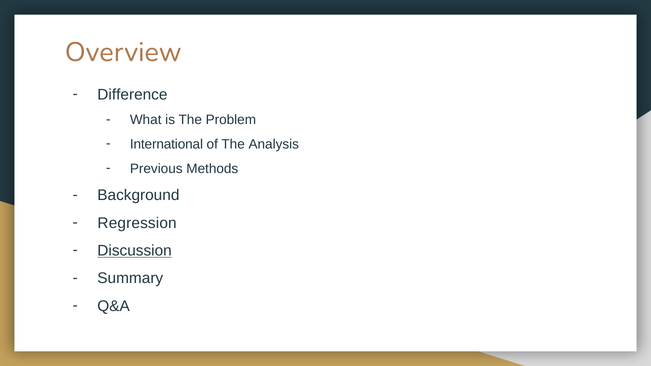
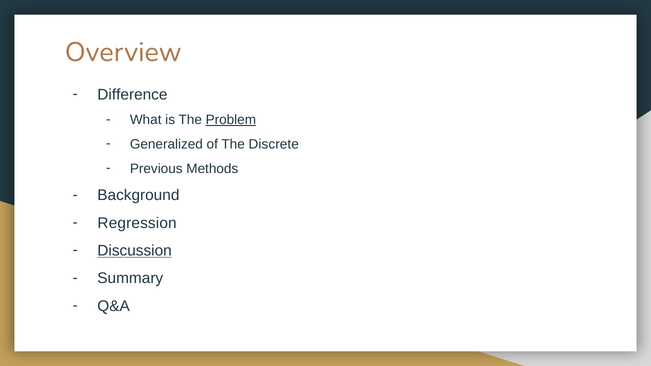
Problem underline: none -> present (231, 120)
International: International -> Generalized (166, 144)
Analysis: Analysis -> Discrete (274, 144)
